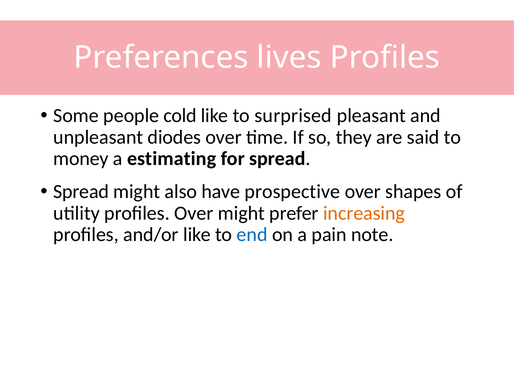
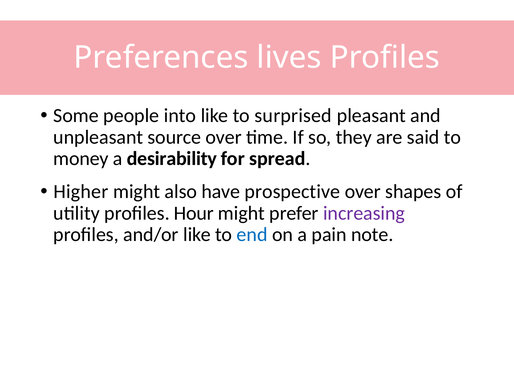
cold: cold -> into (180, 116)
diodes: diodes -> source (174, 137)
estimating: estimating -> desirability (172, 159)
Spread: Spread -> Higher (81, 192)
profiles Over: Over -> Hour (194, 213)
increasing colour: orange -> purple (364, 213)
